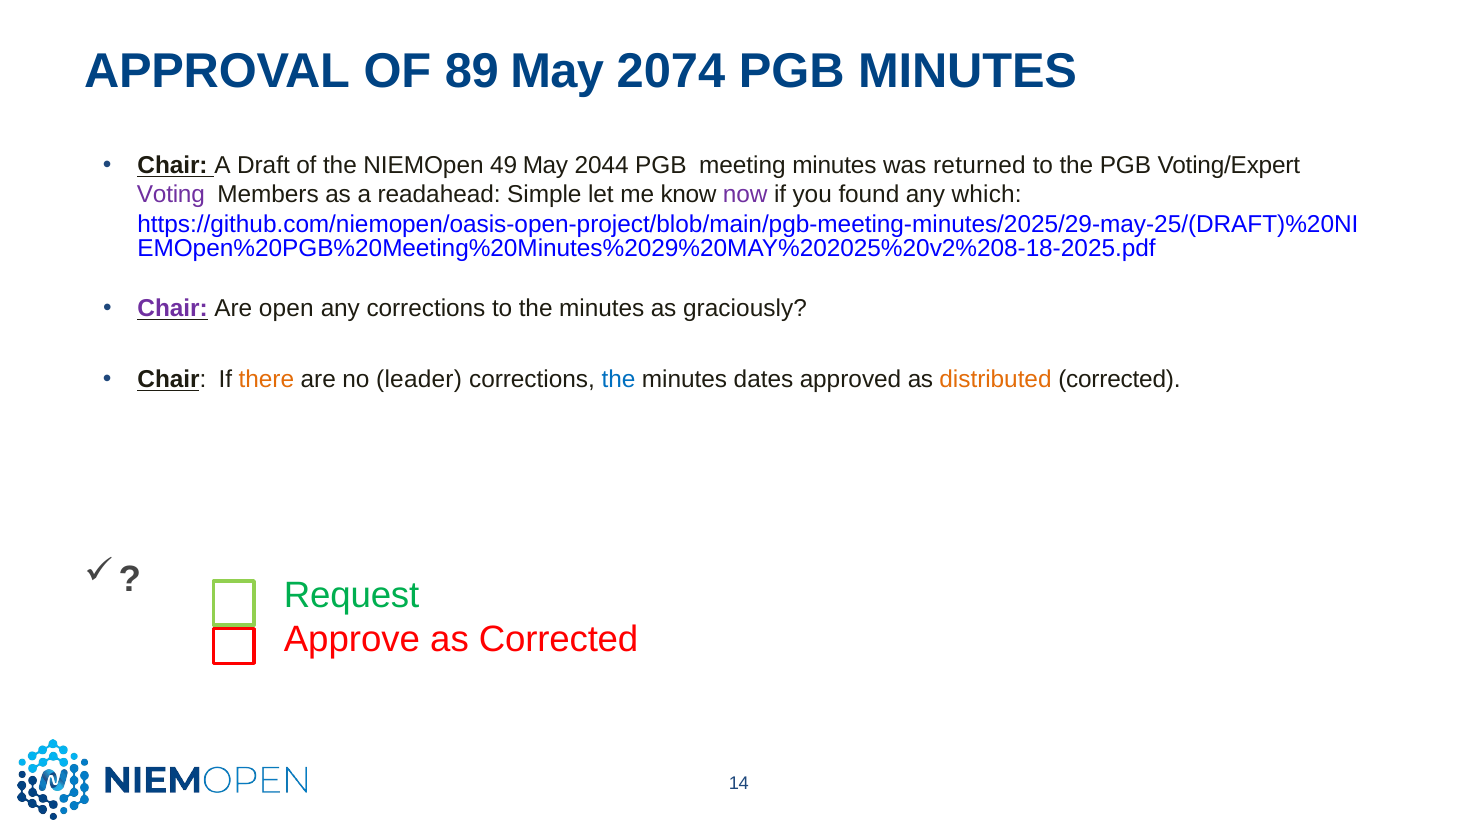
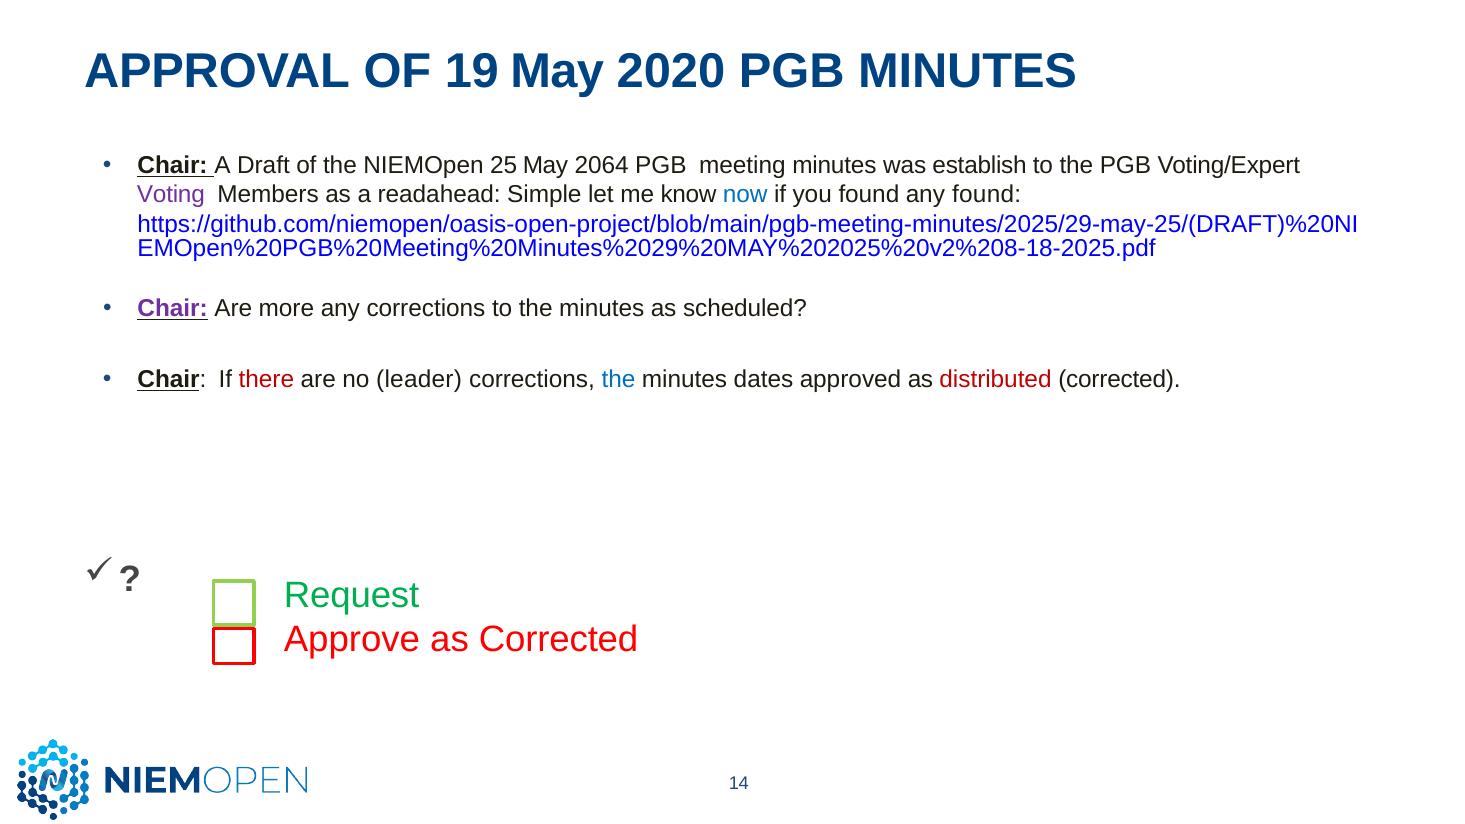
89: 89 -> 19 (472, 72)
2074: 2074 -> 2020 (671, 72)
49: 49 -> 25 (504, 165)
2044: 2044 -> 2064 (602, 165)
returned: returned -> establish (980, 165)
now colour: purple -> blue (745, 195)
any which: which -> found (987, 195)
open: open -> more (286, 308)
graciously: graciously -> scheduled (745, 308)
there colour: orange -> red (266, 380)
distributed colour: orange -> red (996, 380)
